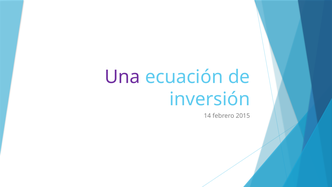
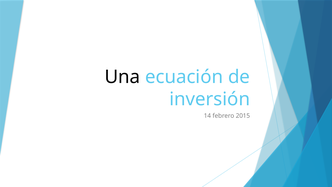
Una colour: purple -> black (122, 77)
